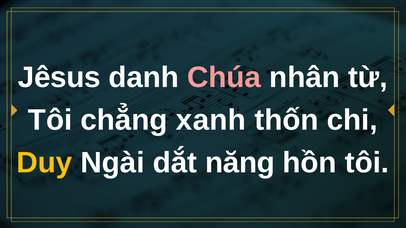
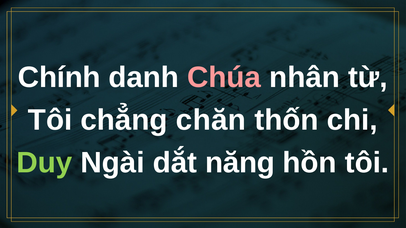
Jêsus: Jêsus -> Chính (59, 78)
xanh: xanh -> chăn (211, 120)
Duy colour: yellow -> light green (44, 163)
